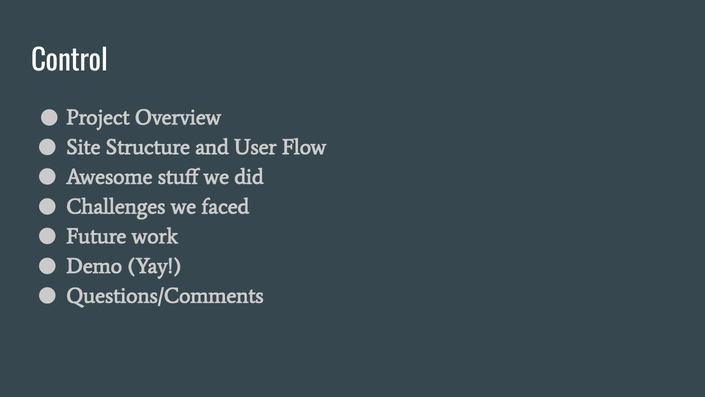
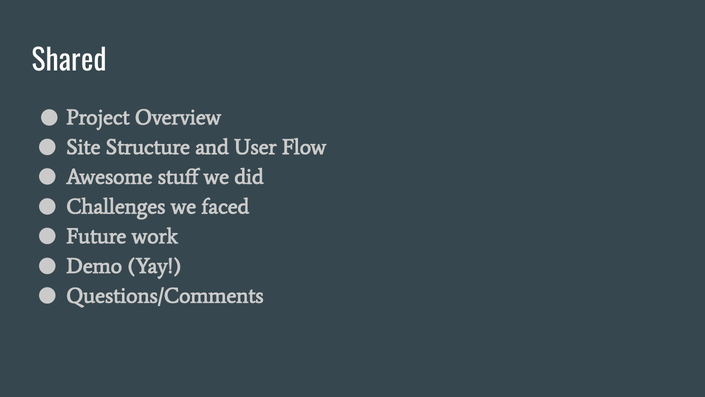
Control: Control -> Shared (69, 61)
